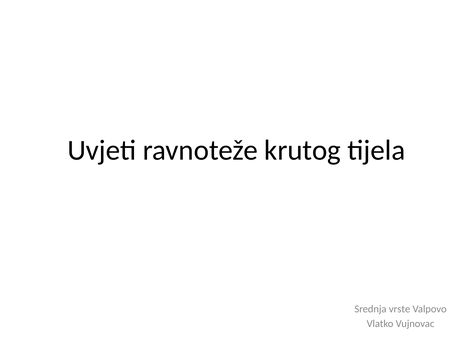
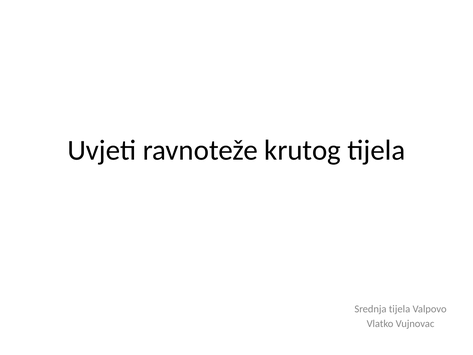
Srednja vrste: vrste -> tijela (400, 309)
